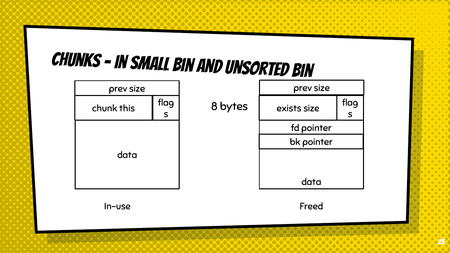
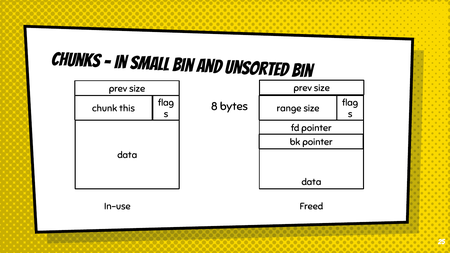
exists: exists -> range (289, 108)
